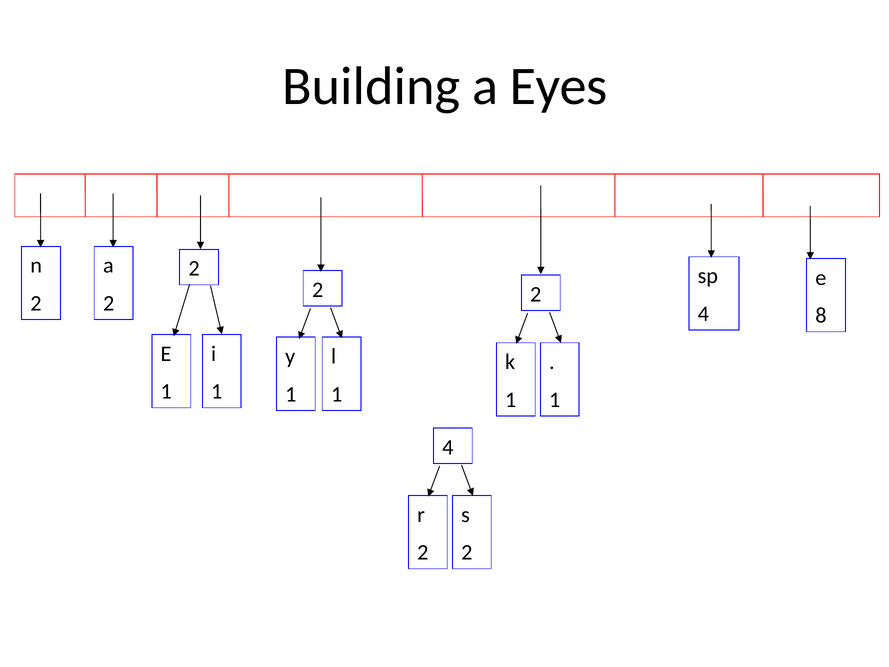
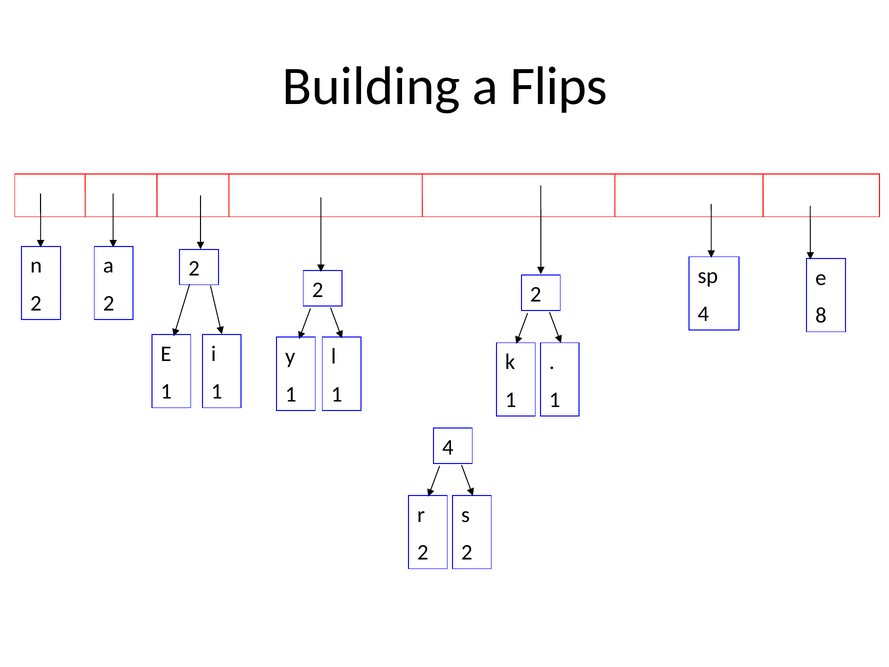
Eyes: Eyes -> Flips (559, 86)
